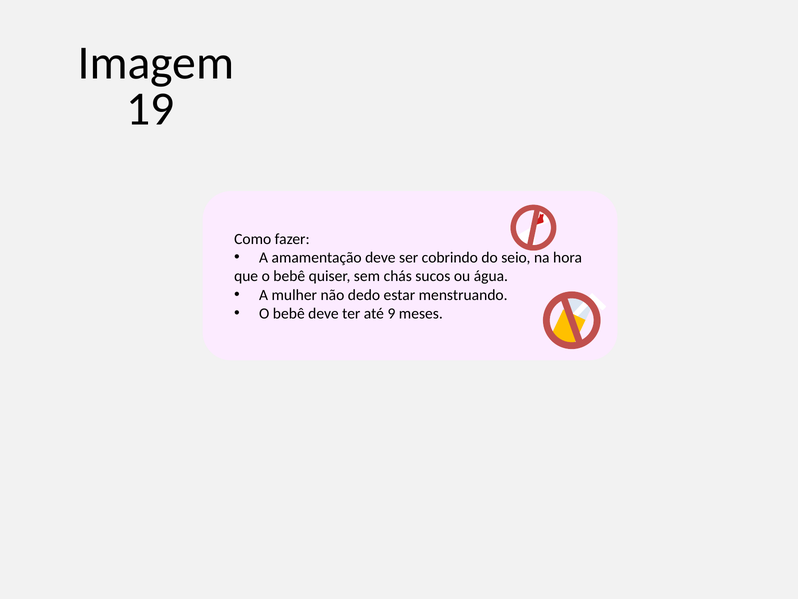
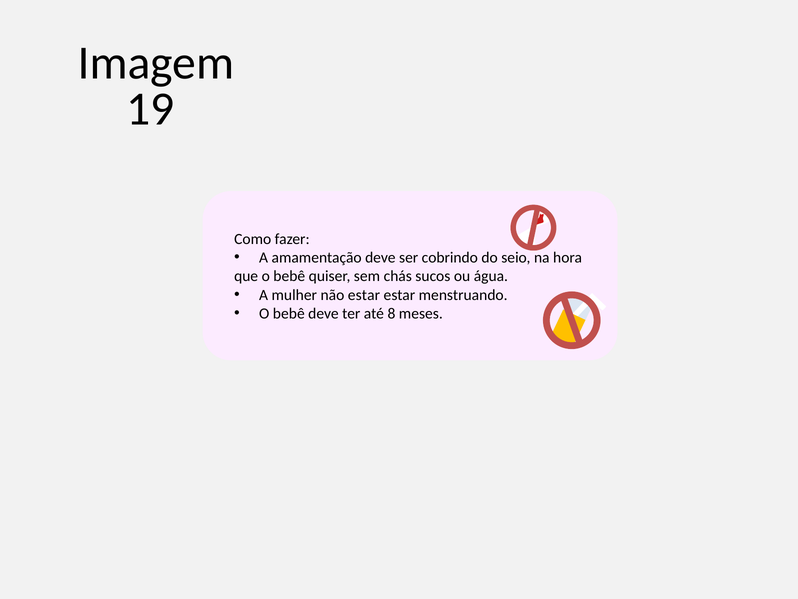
não dedo: dedo -> estar (364, 295)
9: 9 -> 8 (391, 313)
